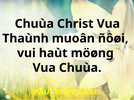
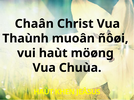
Chuùa: Chuùa -> Chaân (34, 24)
